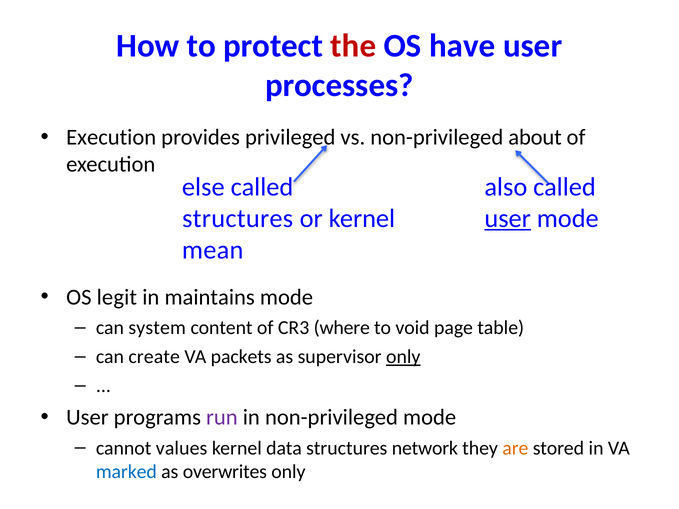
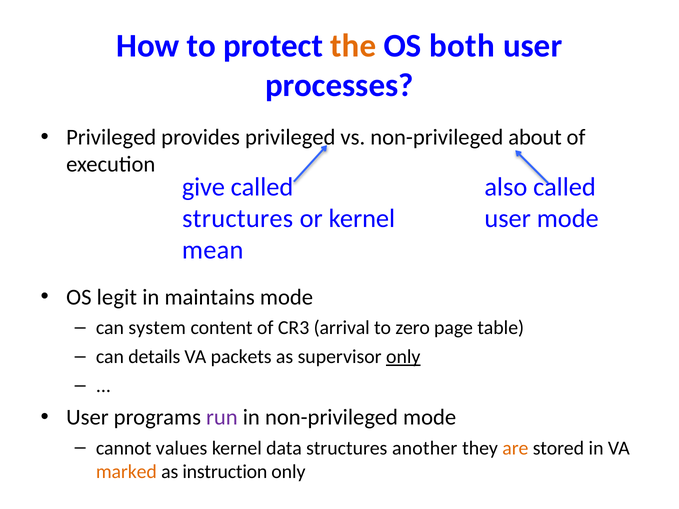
the colour: red -> orange (353, 46)
have: have -> both (462, 46)
Execution: Execution -> Privileged (111, 137)
else: else -> give (203, 187)
user underline: present -> none (508, 219)
where: where -> arrival (342, 328)
void: void -> zero (413, 328)
create: create -> details (154, 357)
network: network -> another (425, 448)
marked colour: blue -> orange (126, 472)
overwrites: overwrites -> instruction (225, 472)
